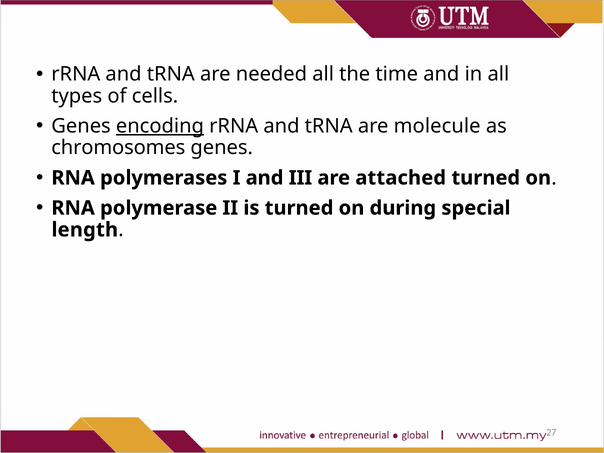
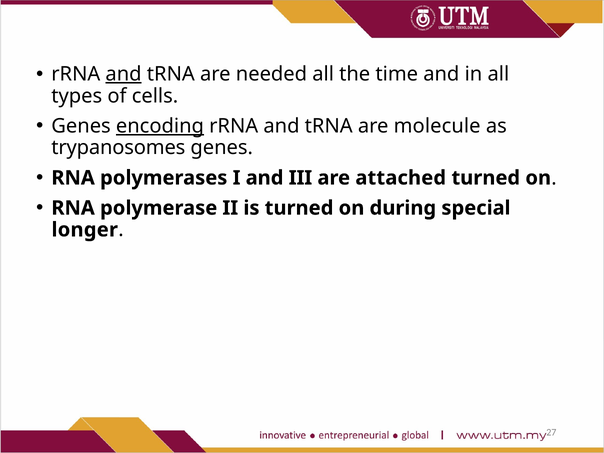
and underline: none -> present (124, 74)
chromosomes: chromosomes -> trypanosomes (118, 148)
length: length -> longer (85, 230)
